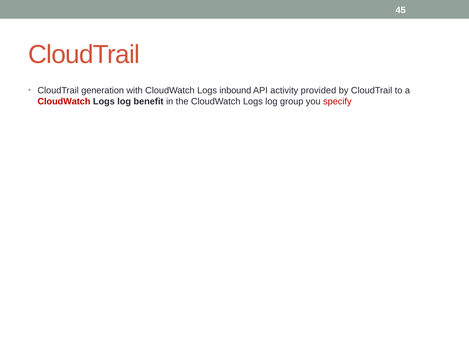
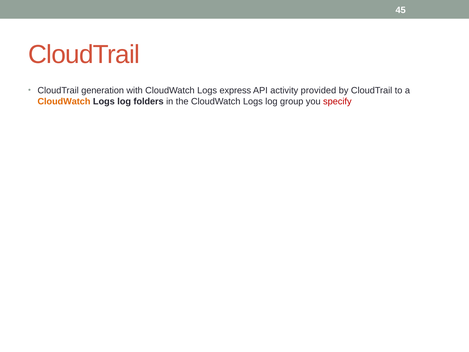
inbound: inbound -> express (235, 91)
CloudWatch colour: red -> orange (64, 102)
benefit: benefit -> folders (149, 102)
